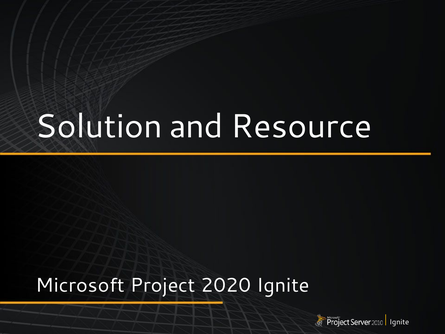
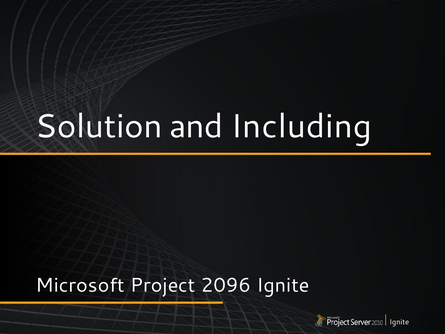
Resource: Resource -> Including (301, 126)
2020: 2020 -> 2096 (226, 285)
